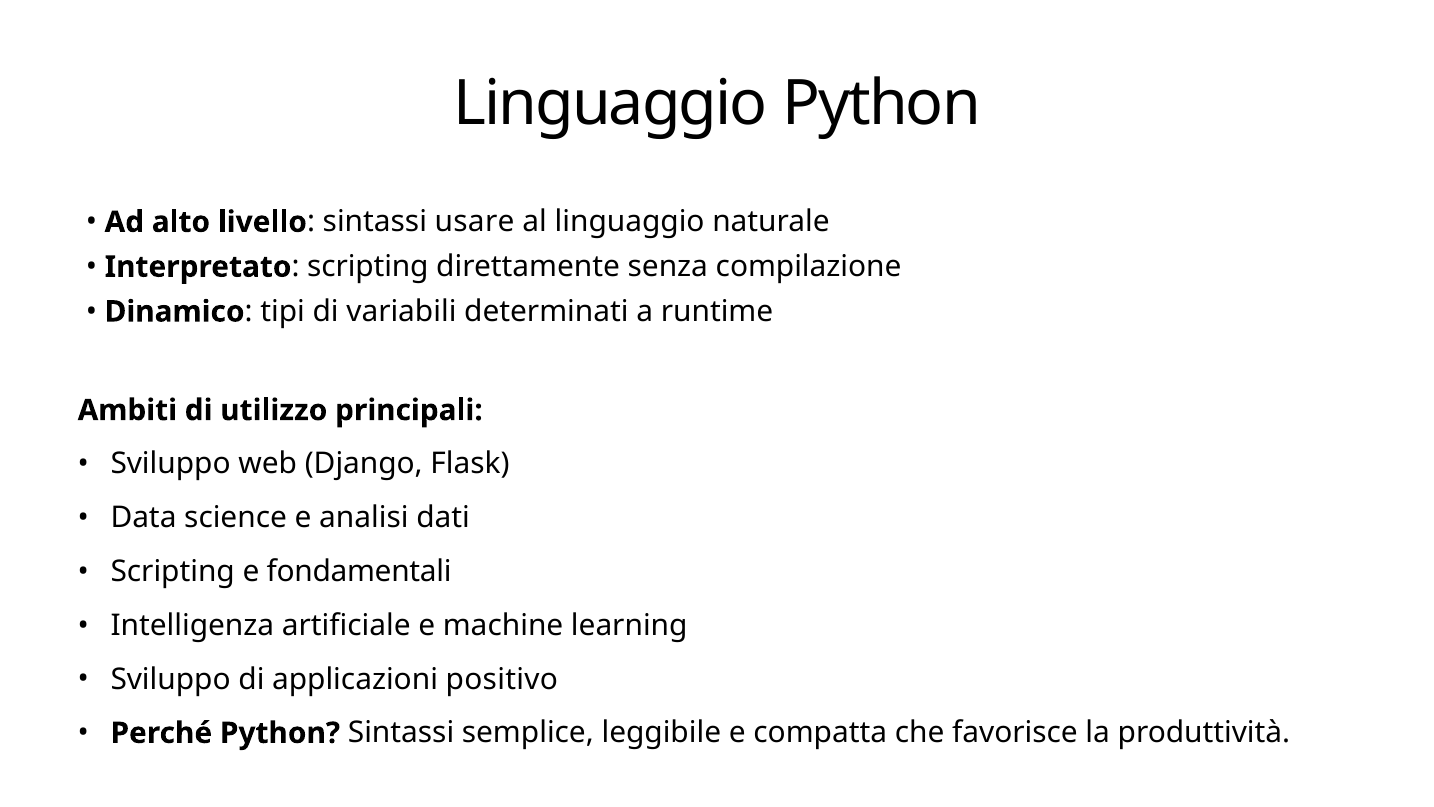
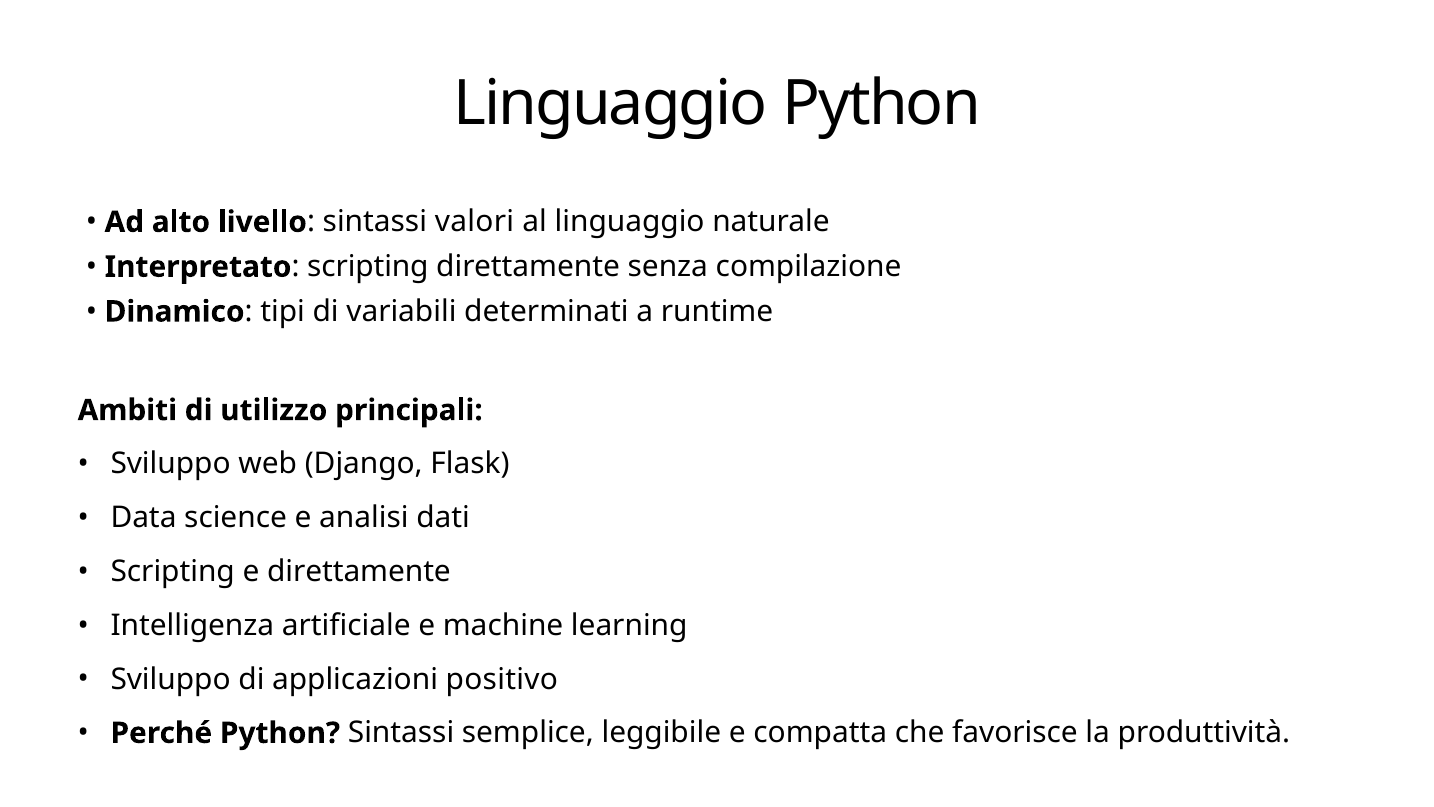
usare: usare -> valori (475, 222)
e fondamentali: fondamentali -> direttamente (359, 571)
